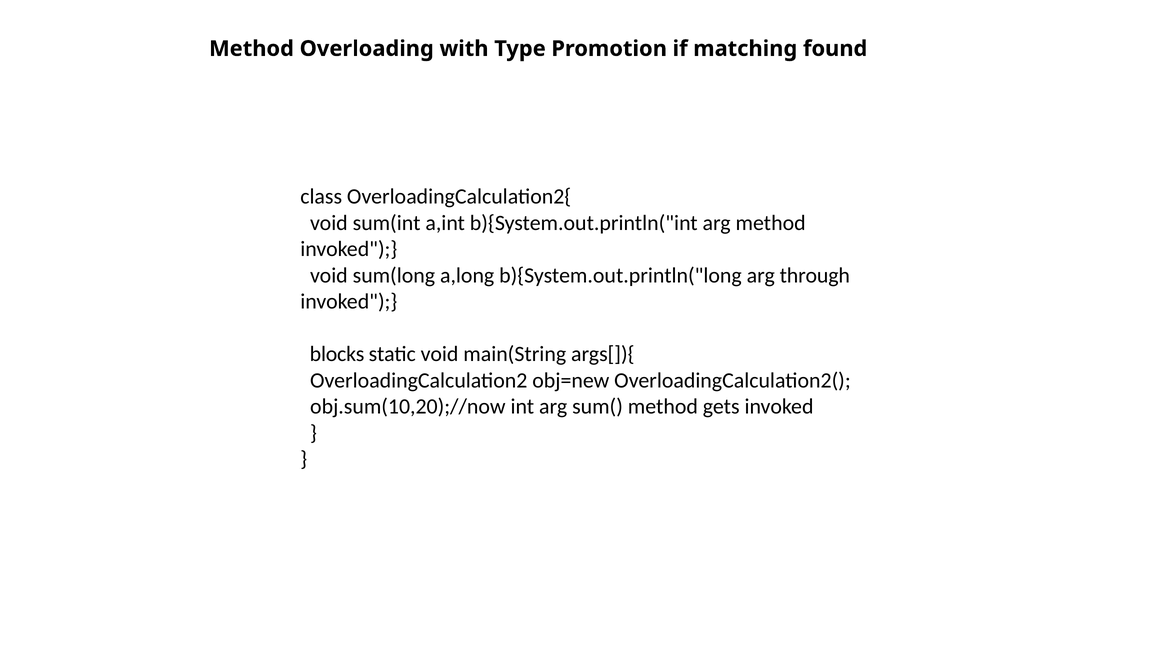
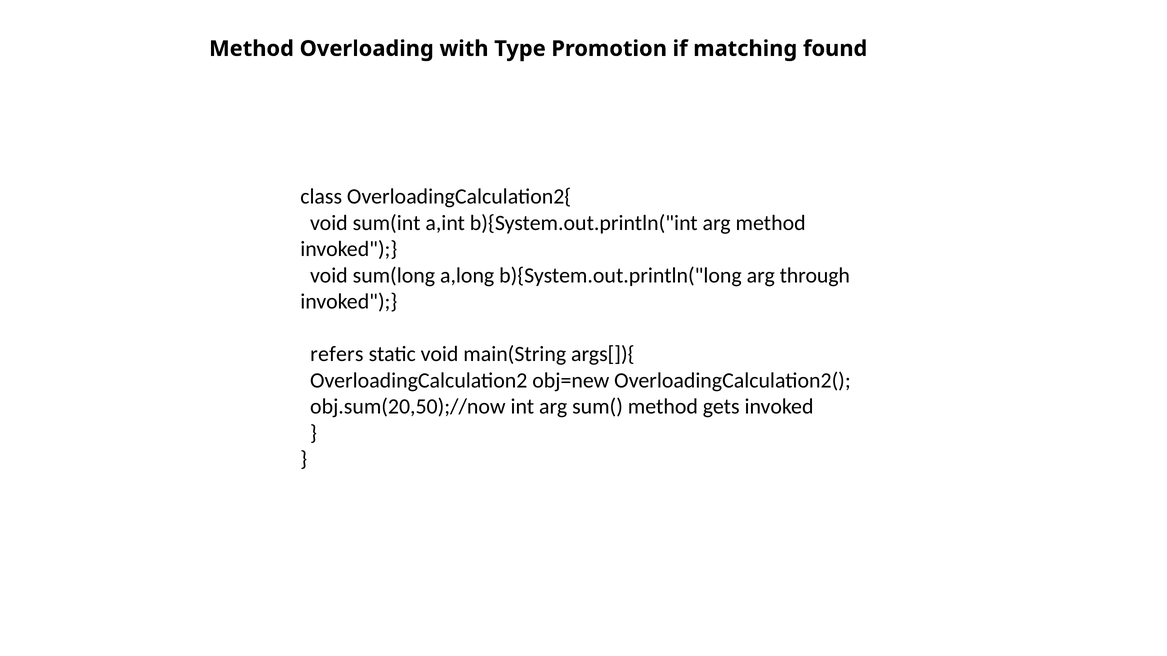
blocks: blocks -> refers (337, 354)
obj.sum(10,20);//now: obj.sum(10,20);//now -> obj.sum(20,50);//now (408, 407)
